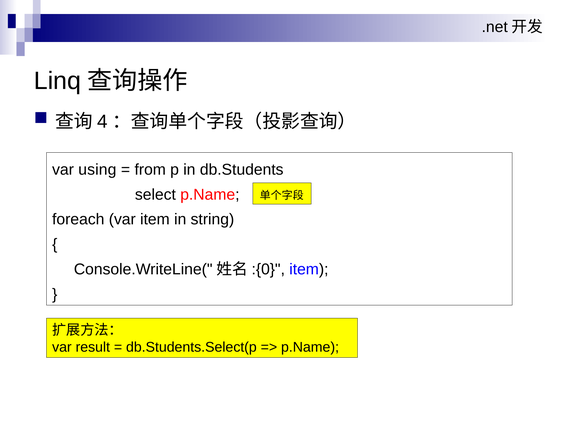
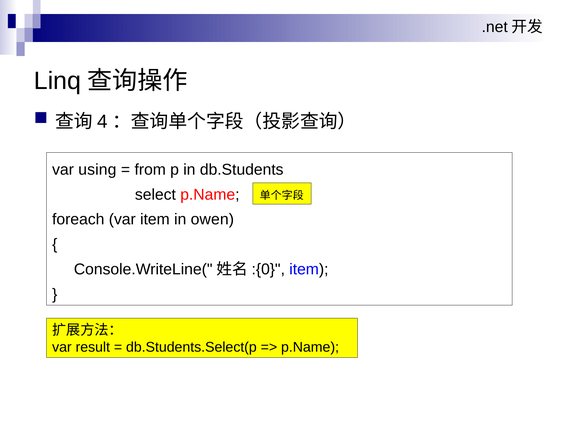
string: string -> owen (212, 219)
